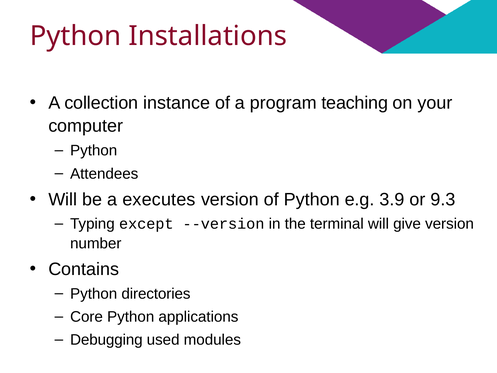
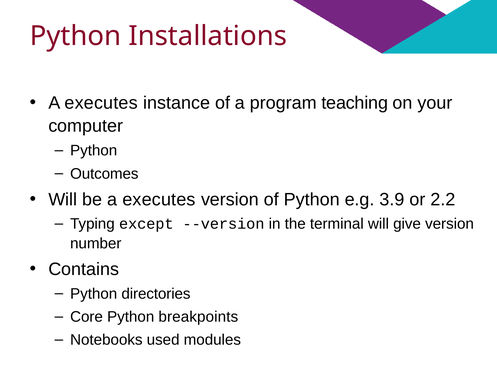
collection: collection -> executes (101, 103)
Attendees: Attendees -> Outcomes (104, 174)
9.3: 9.3 -> 2.2 (443, 199)
applications: applications -> breakpoints (198, 317)
Debugging: Debugging -> Notebooks (106, 340)
